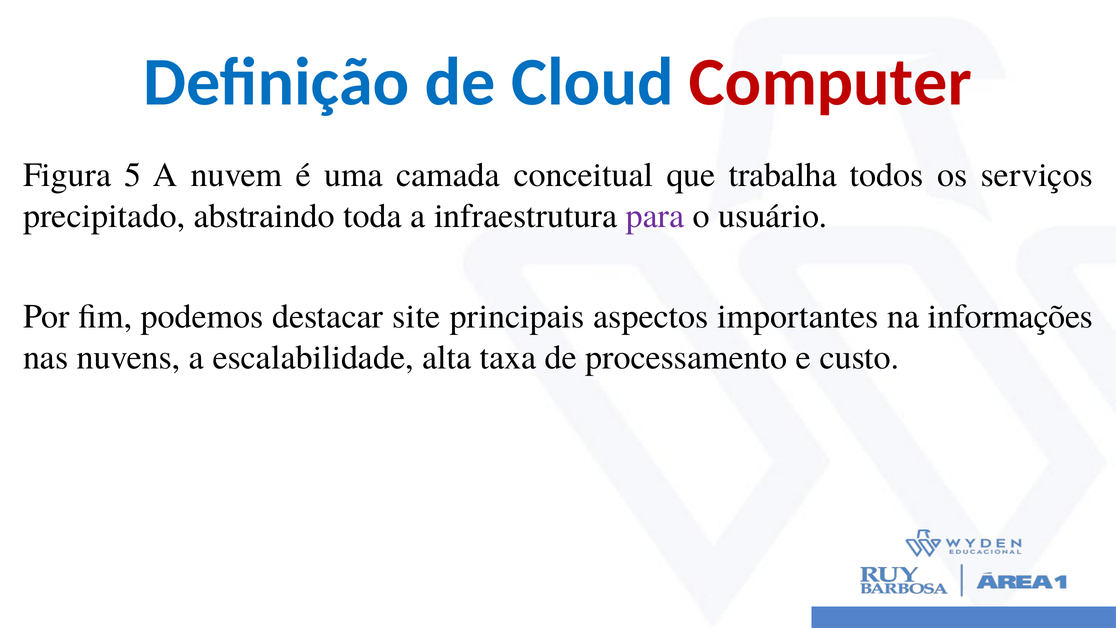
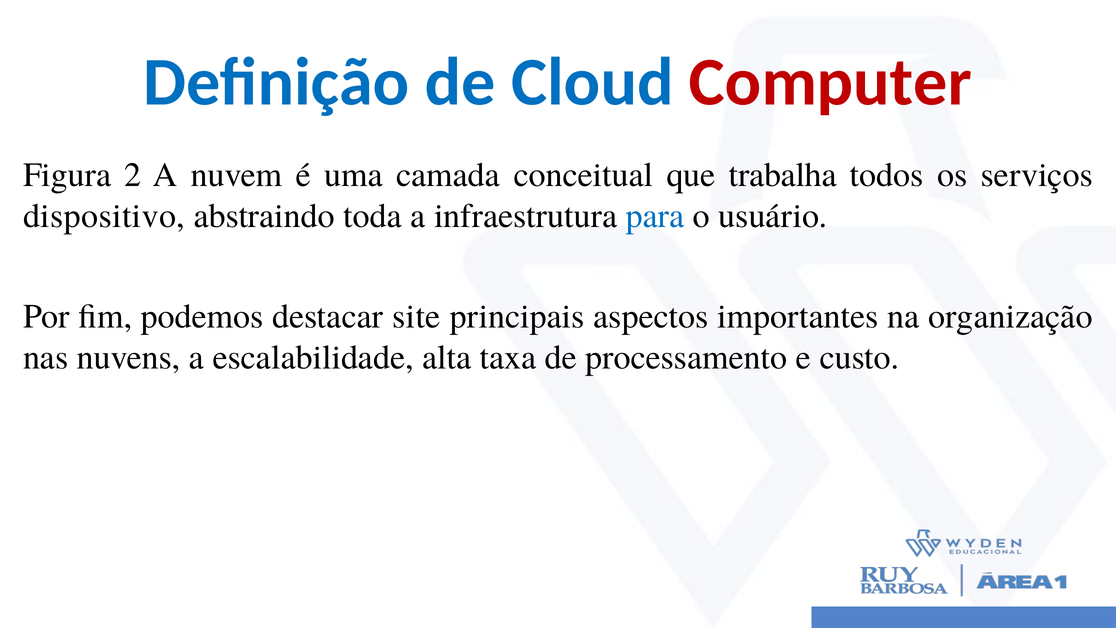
5: 5 -> 2 (133, 175)
precipitado: precipitado -> dispositivo (104, 216)
para colour: purple -> blue (655, 216)
informações: informações -> organização (1010, 316)
